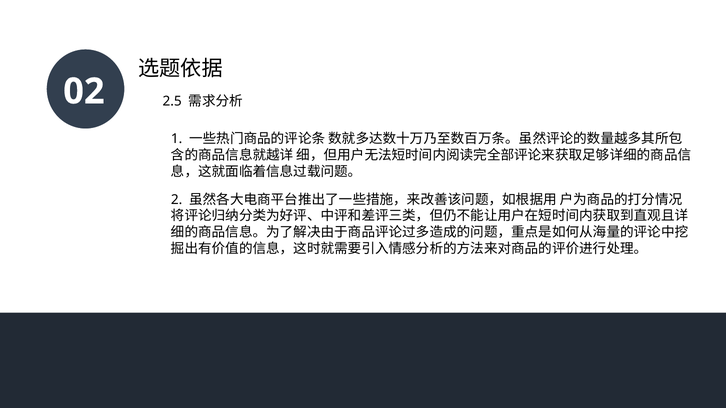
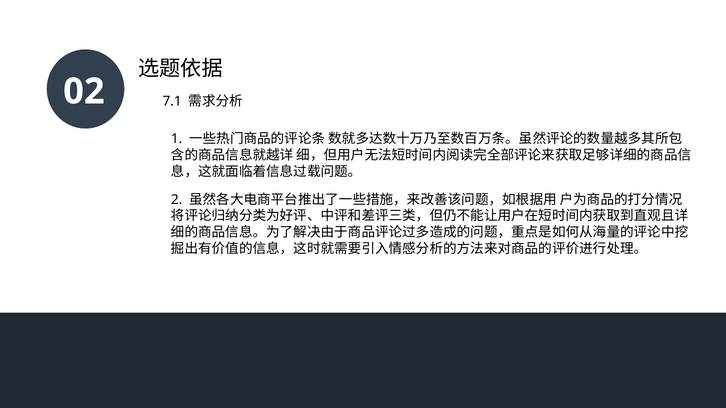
2.5: 2.5 -> 7.1 (172, 101)
